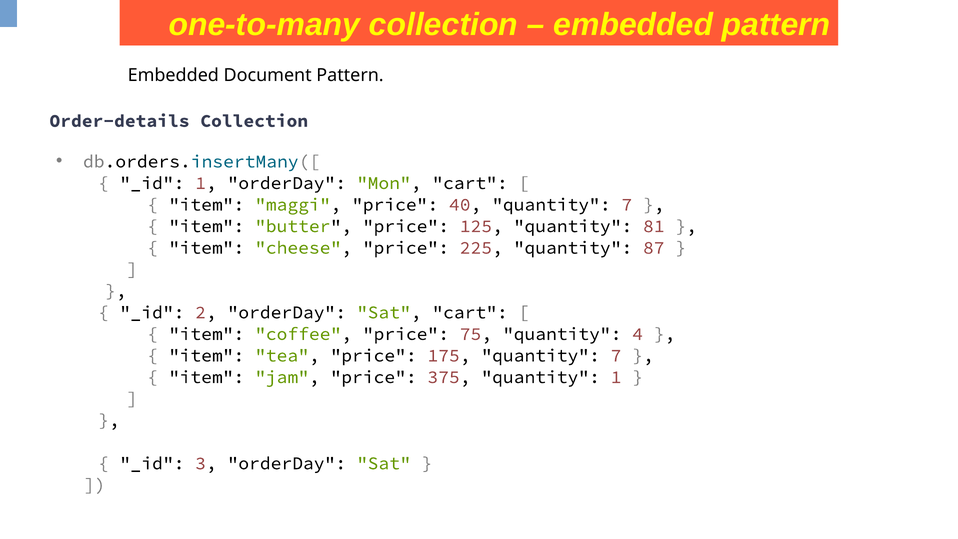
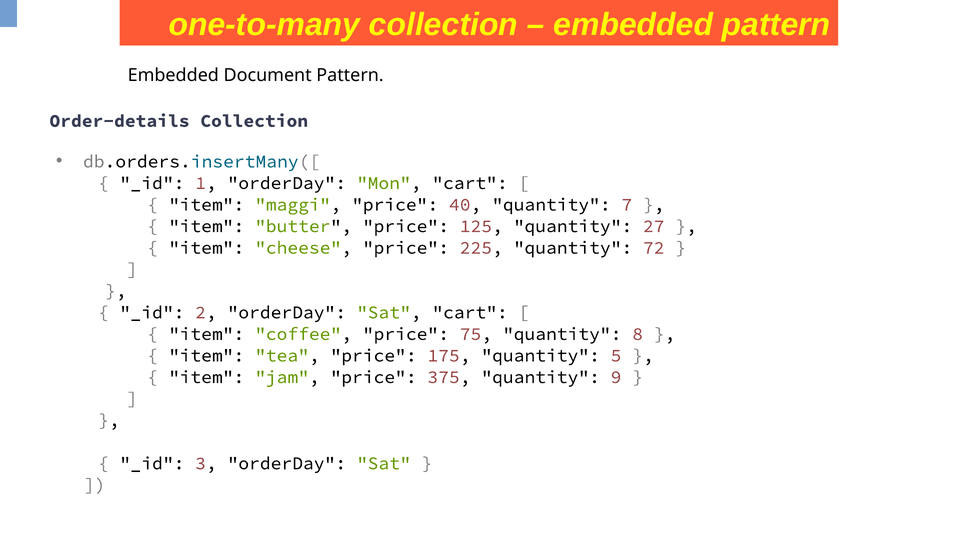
81: 81 -> 27 (654, 226)
87: 87 -> 72 (654, 248)
4: 4 -> 8 (638, 334)
175 quantity 7: 7 -> 5 (616, 355)
quantity 1: 1 -> 9 (616, 377)
